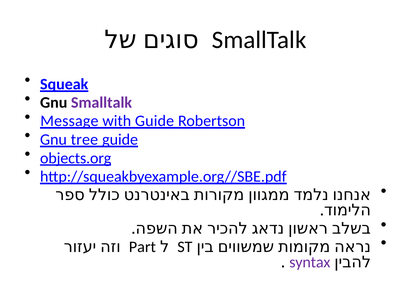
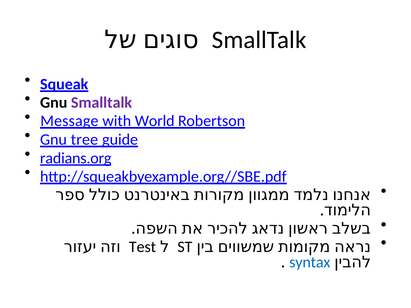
with Guide: Guide -> World (155, 121)
objects.org: objects.org -> radians.org (76, 158)
Part: Part -> Test (142, 247)
syntax colour: purple -> blue (310, 262)
